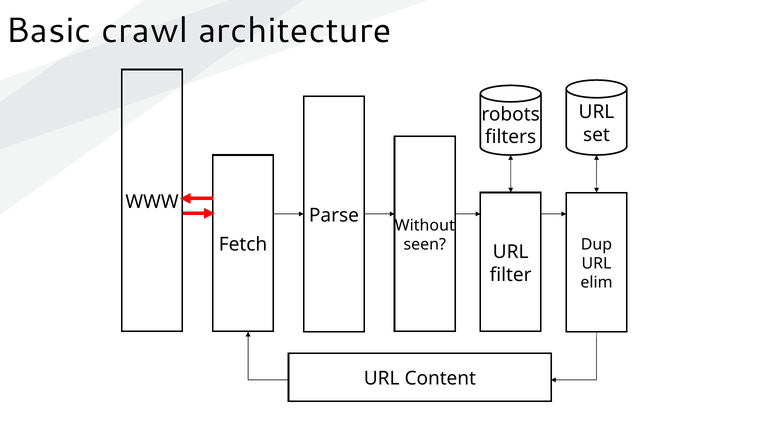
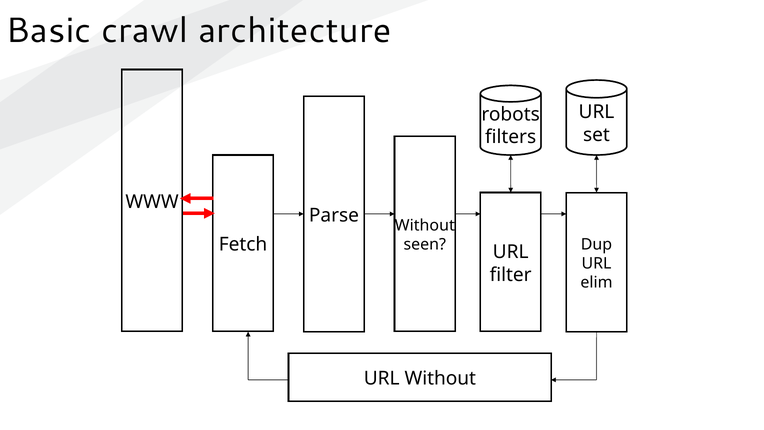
URL Content: Content -> Without (440, 378)
